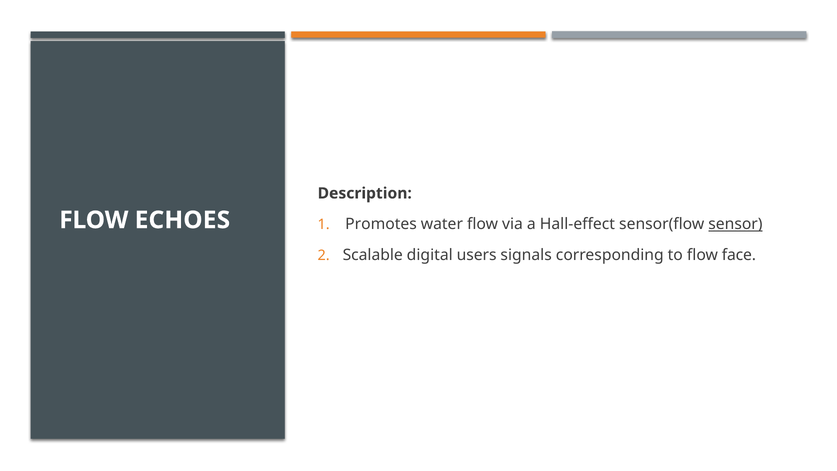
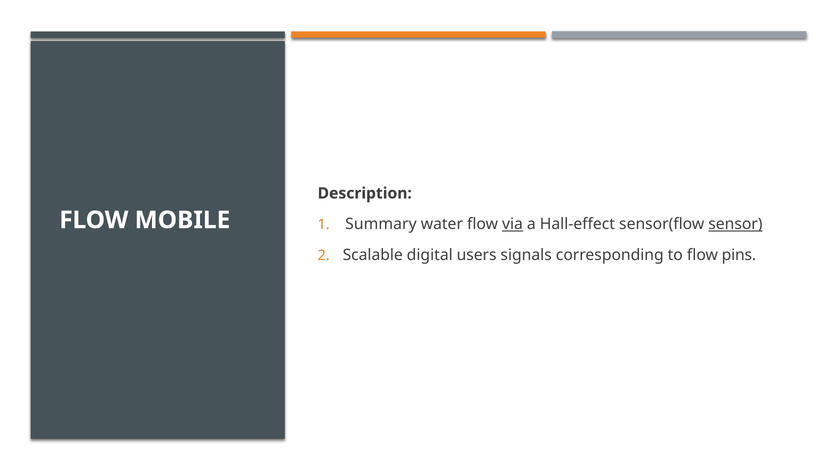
ECHOES: ECHOES -> MOBILE (182, 220)
Promotes: Promotes -> Summary (381, 224)
via underline: none -> present (513, 224)
face: face -> pins (739, 255)
